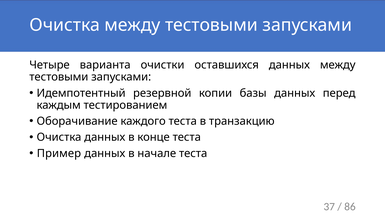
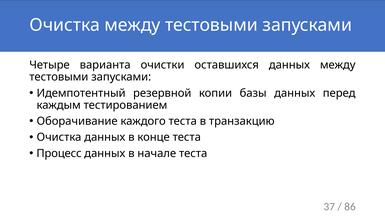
Пример: Пример -> Процесс (59, 154)
